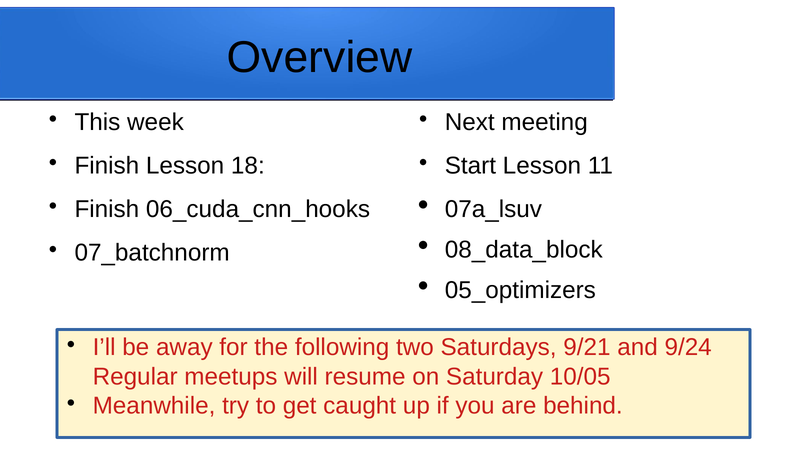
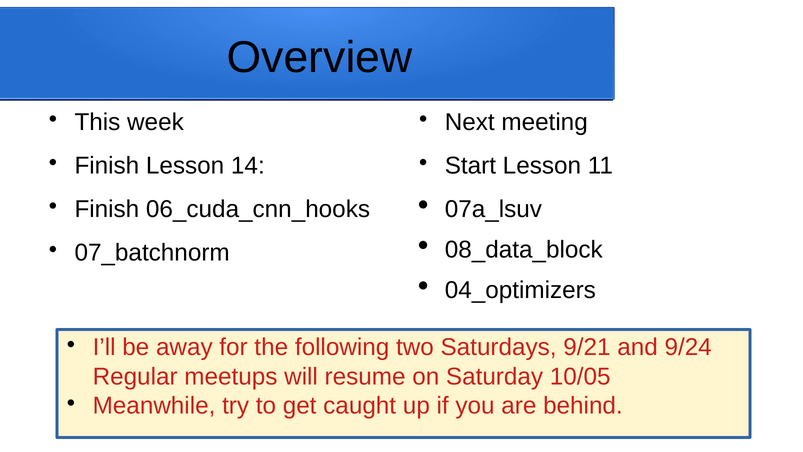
18: 18 -> 14 (248, 165)
05_optimizers: 05_optimizers -> 04_optimizers (520, 290)
